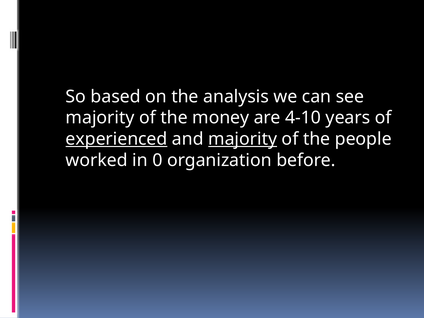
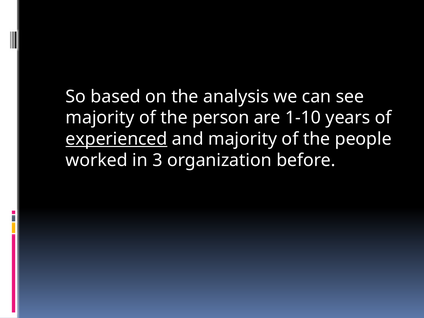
money: money -> person (221, 118)
4-10: 4-10 -> 1-10 (303, 118)
majority underline: present -> none (243, 139)
0: 0 -> 3 (157, 160)
